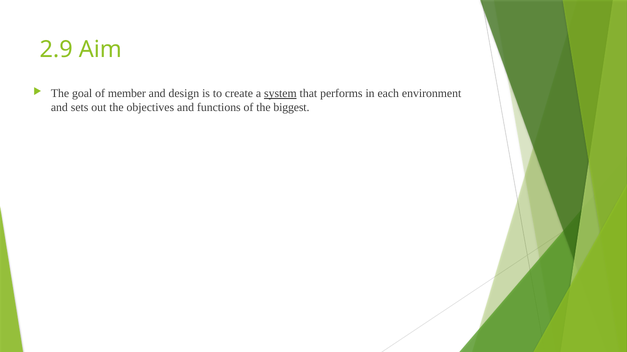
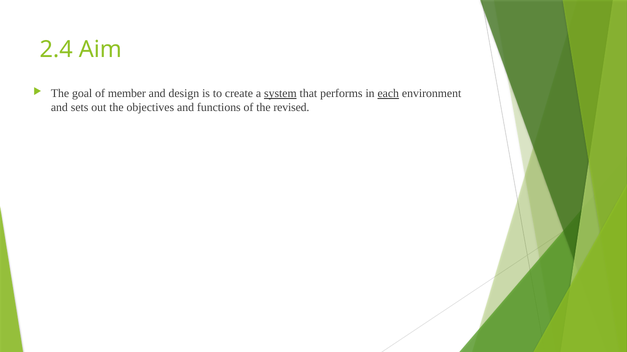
2.9: 2.9 -> 2.4 (56, 49)
each underline: none -> present (388, 94)
biggest: biggest -> revised (291, 108)
